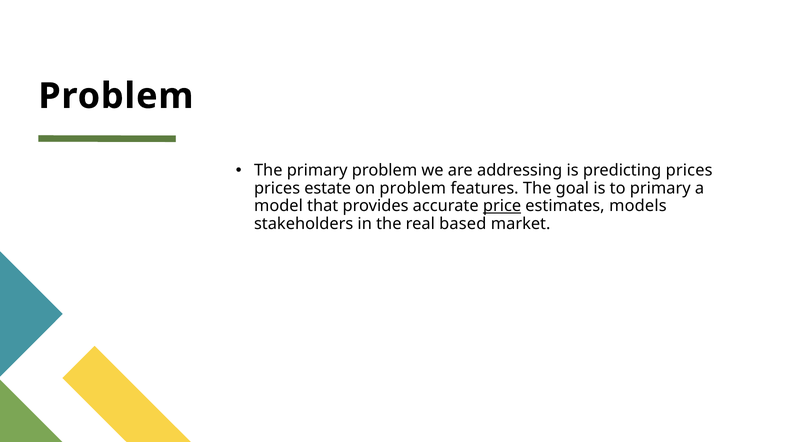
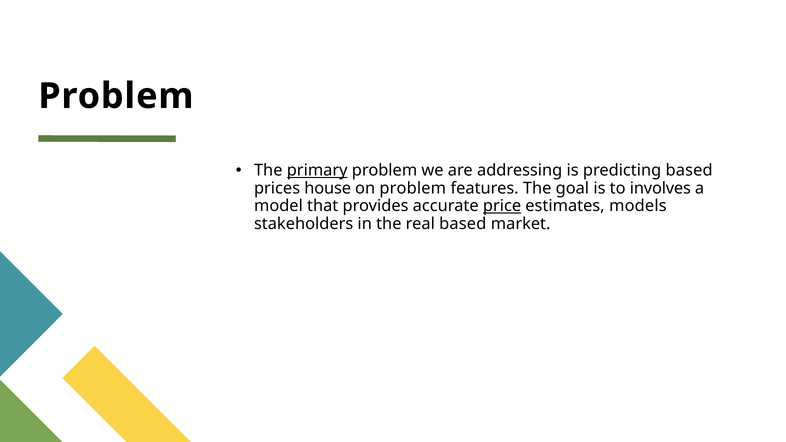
primary underline: none -> present (317, 171)
predicting prices: prices -> based (689, 171)
estate: estate -> house (328, 188)
to primary: primary -> involves (660, 188)
